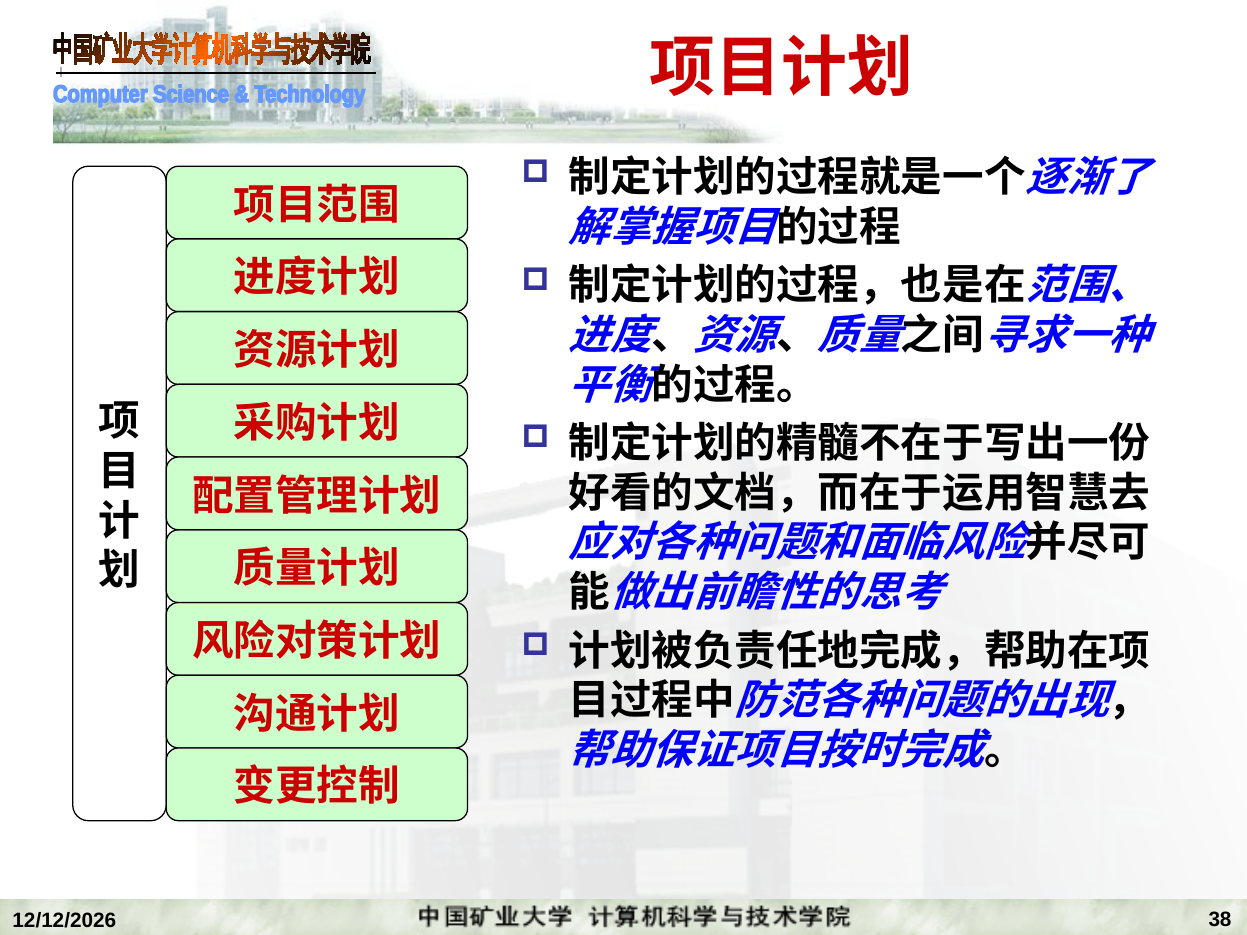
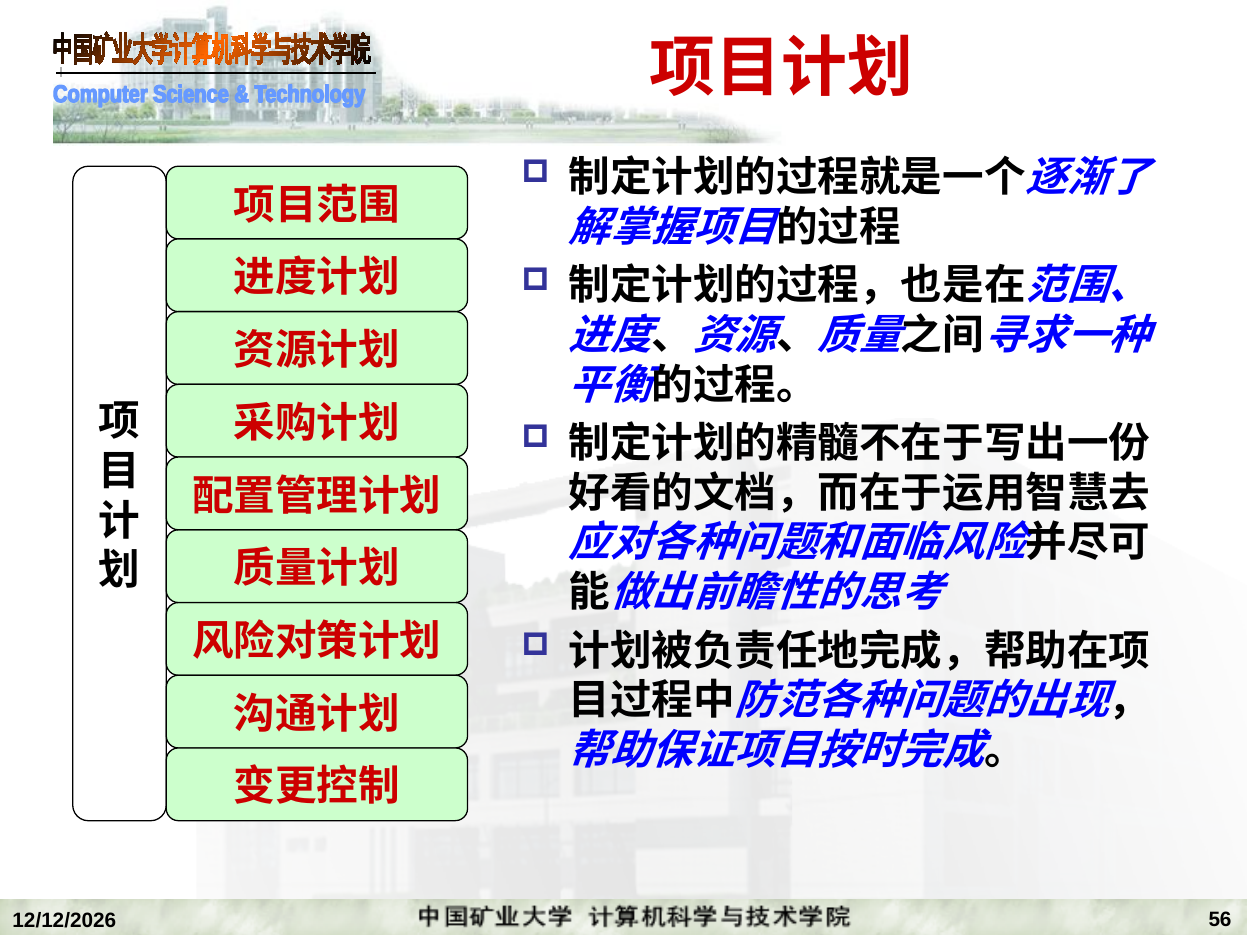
38: 38 -> 56 (1220, 920)
